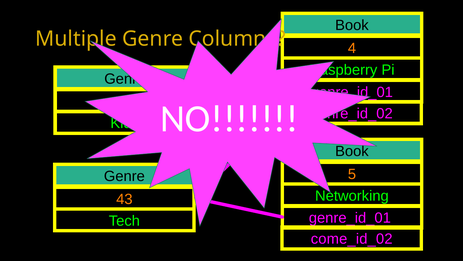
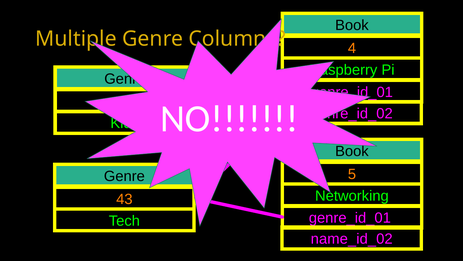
come_id_02: come_id_02 -> name_id_02 (352, 239)
